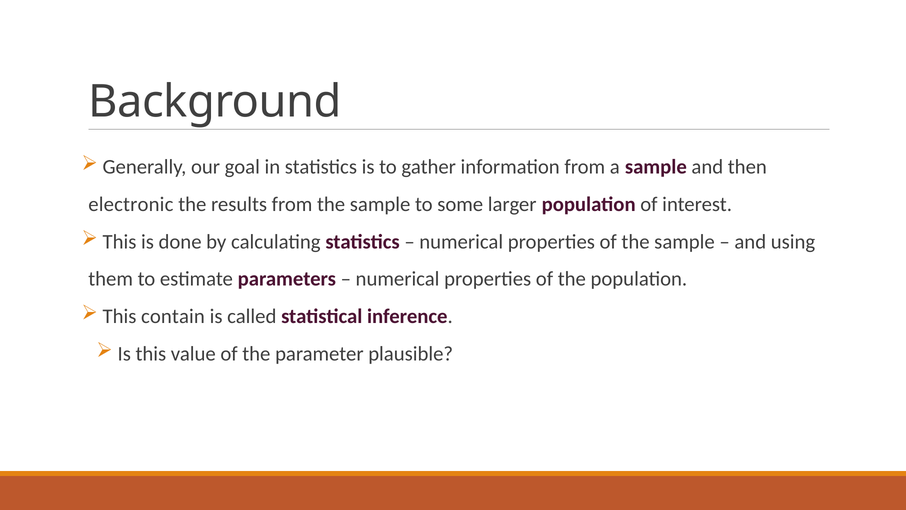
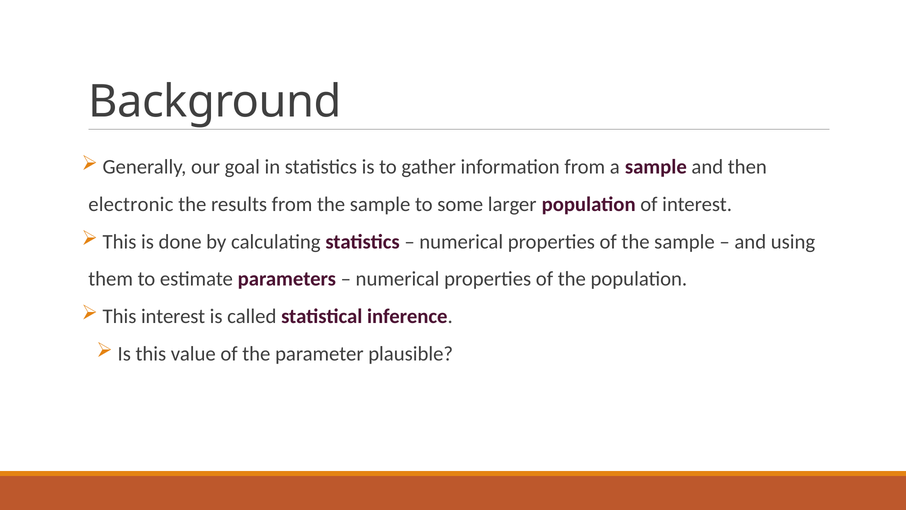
This contain: contain -> interest (173, 316)
